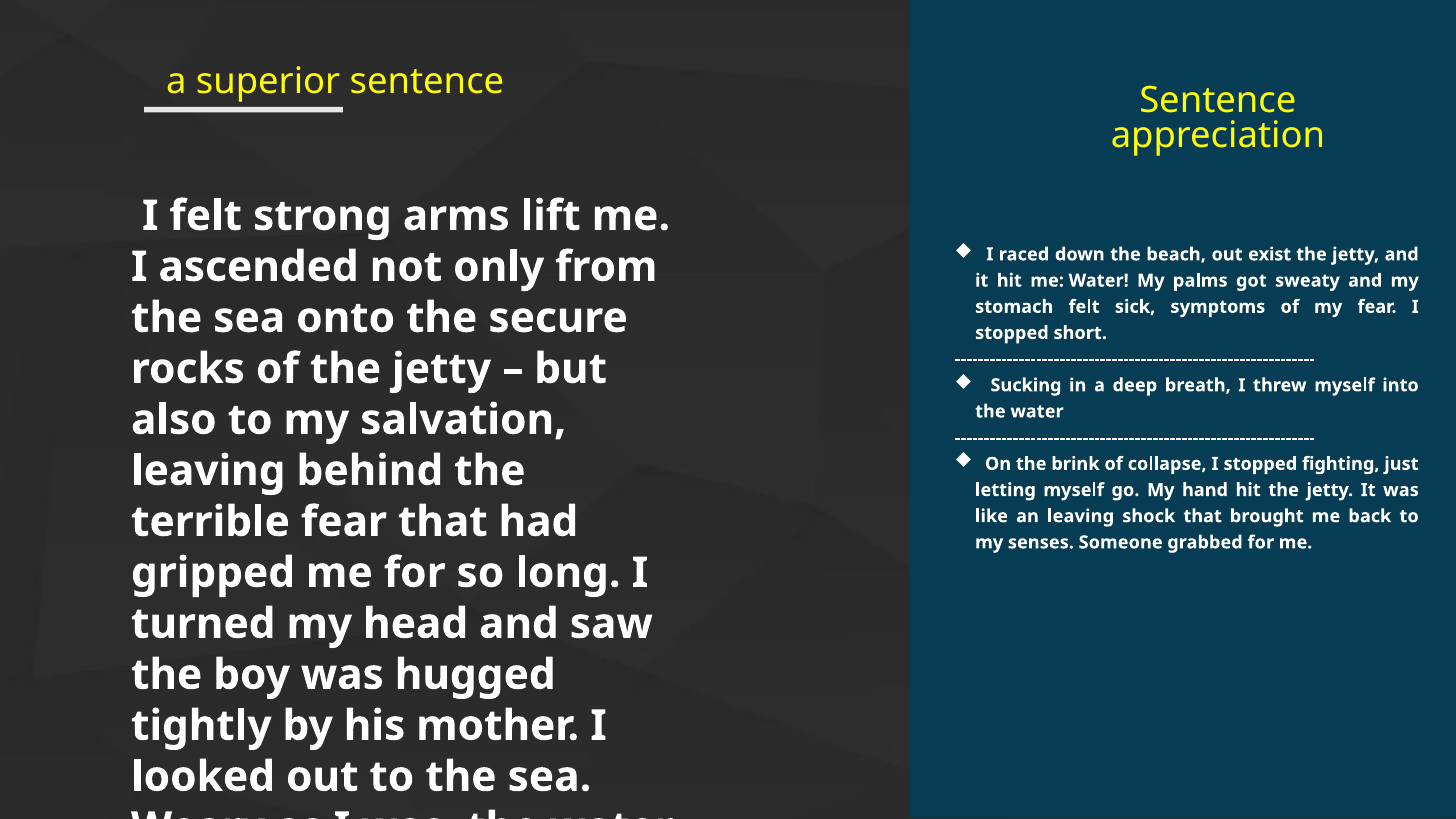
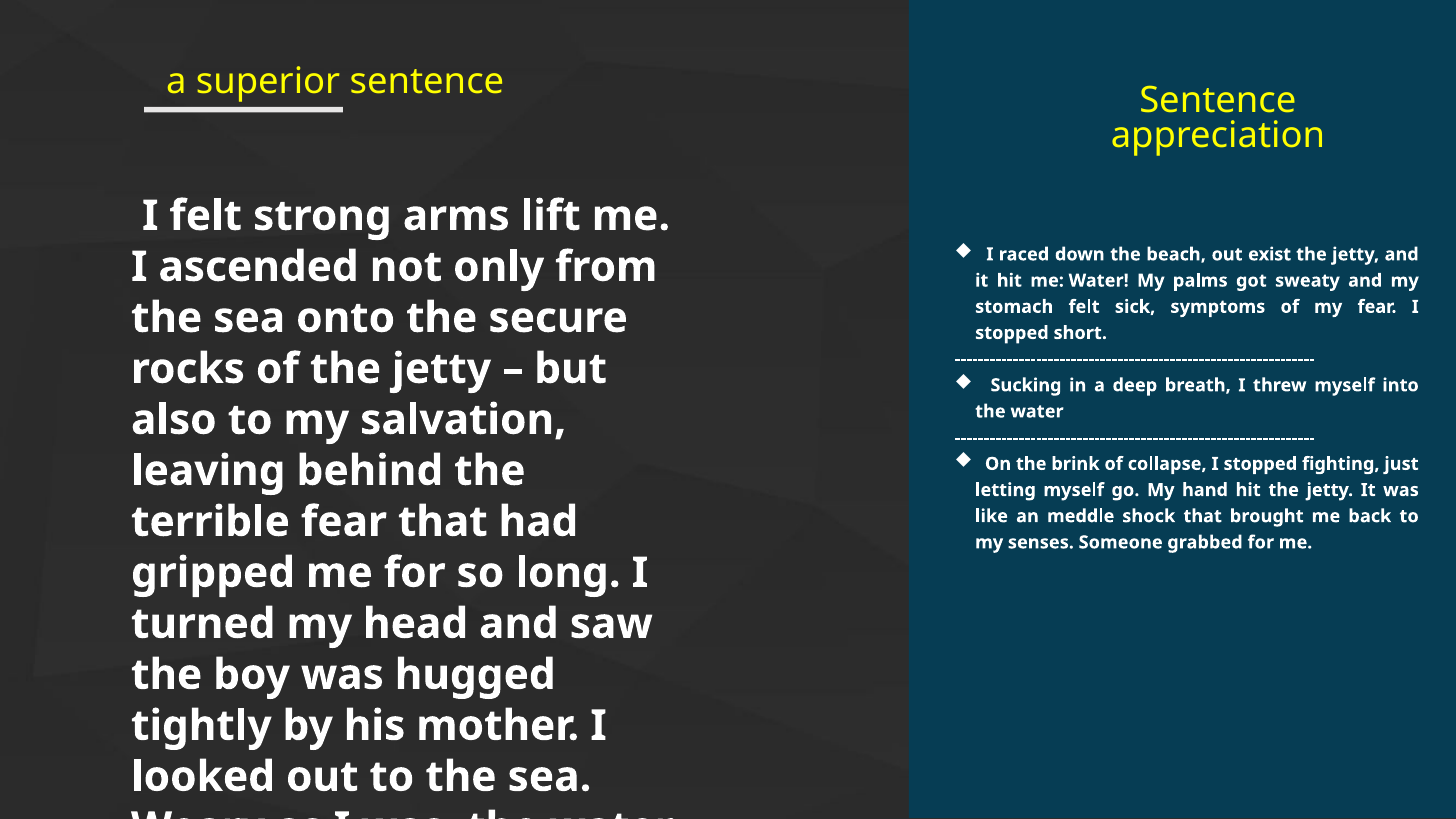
an leaving: leaving -> meddle (1081, 516)
